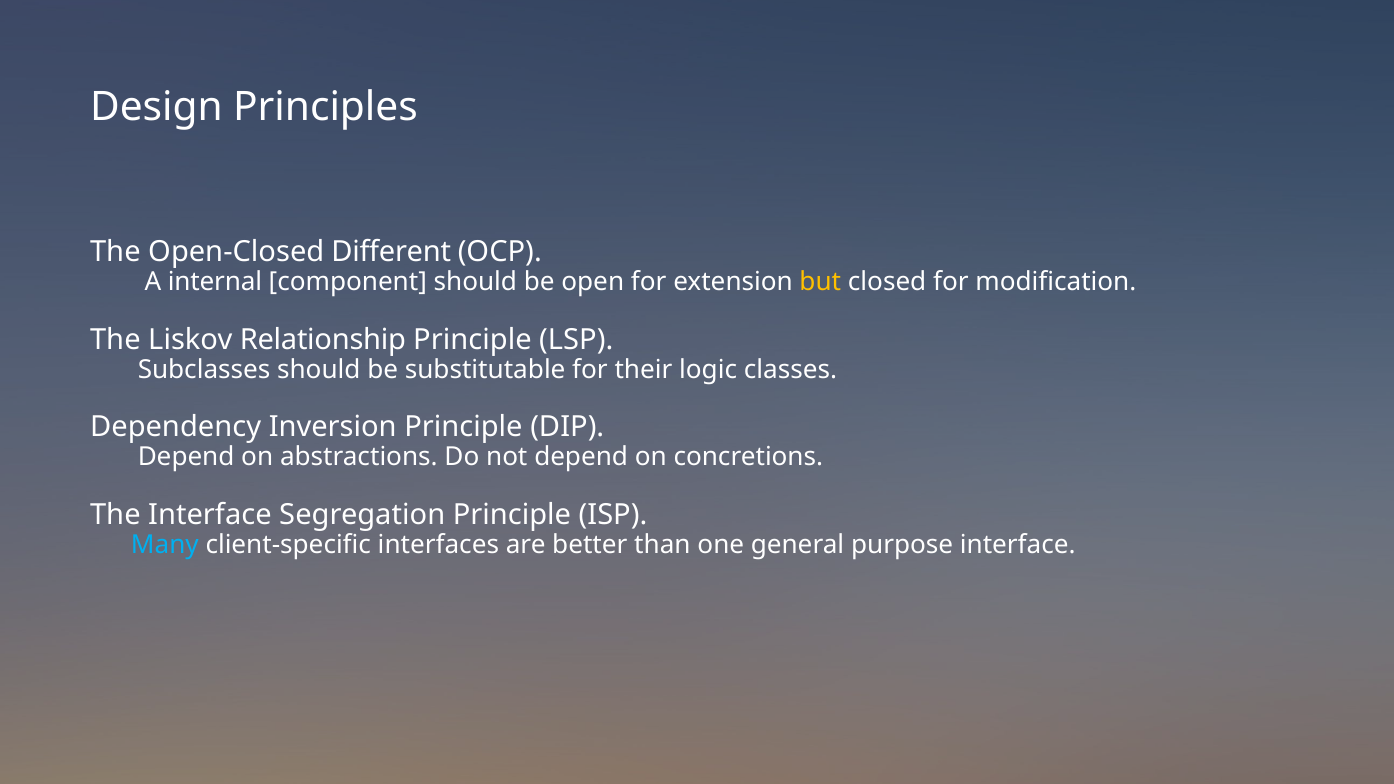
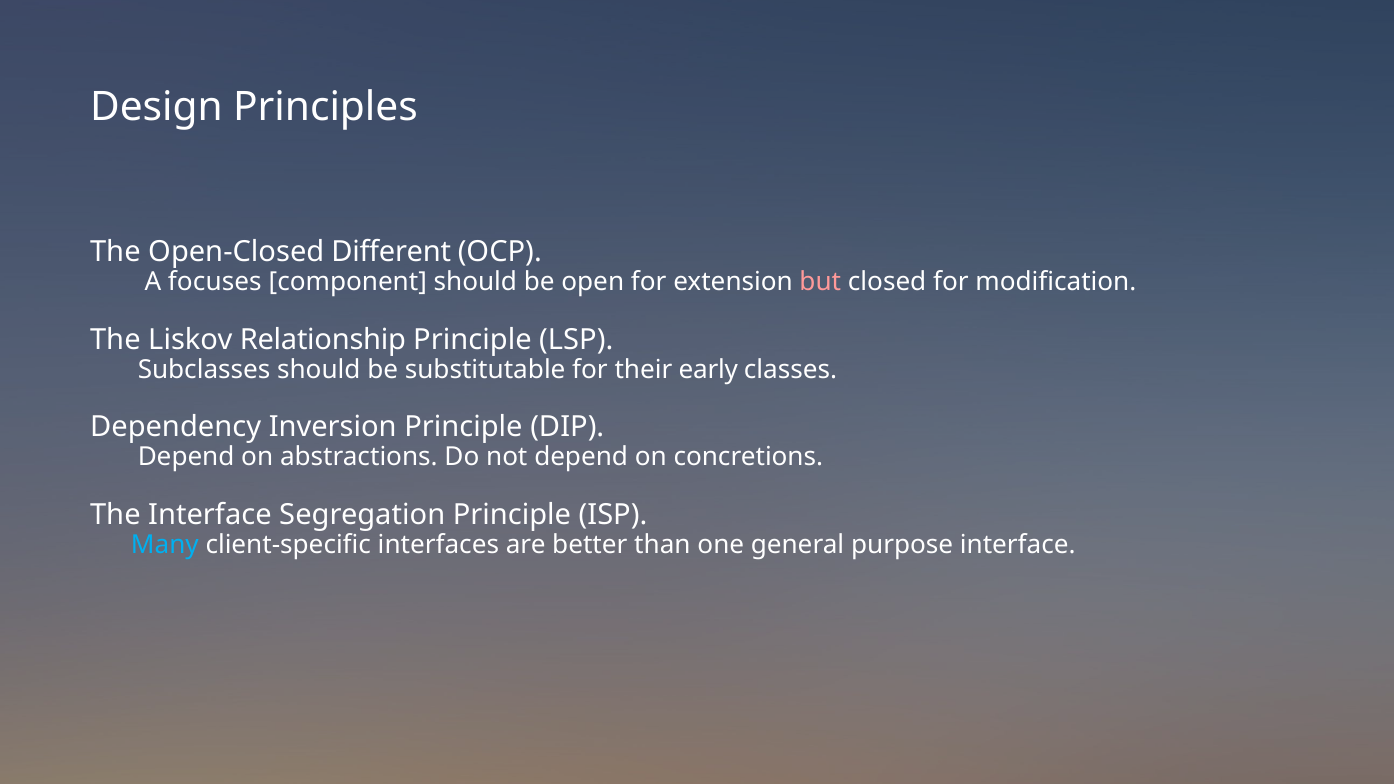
internal: internal -> focuses (215, 282)
but colour: yellow -> pink (820, 282)
logic: logic -> early (708, 369)
